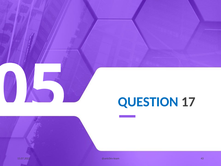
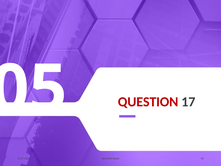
QUESTION colour: blue -> red (148, 102)
